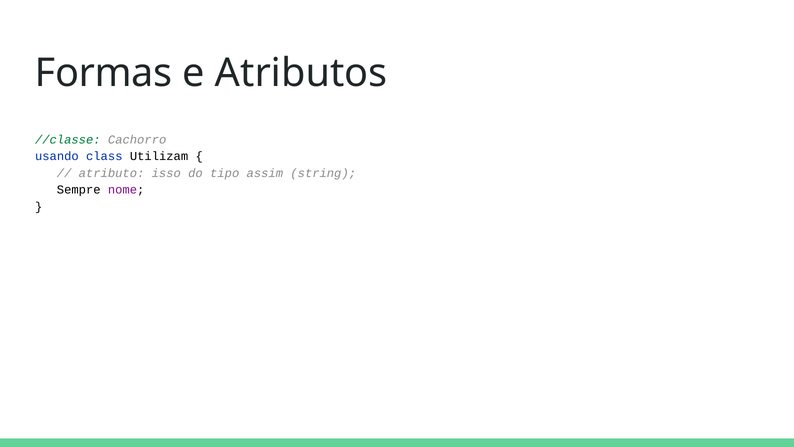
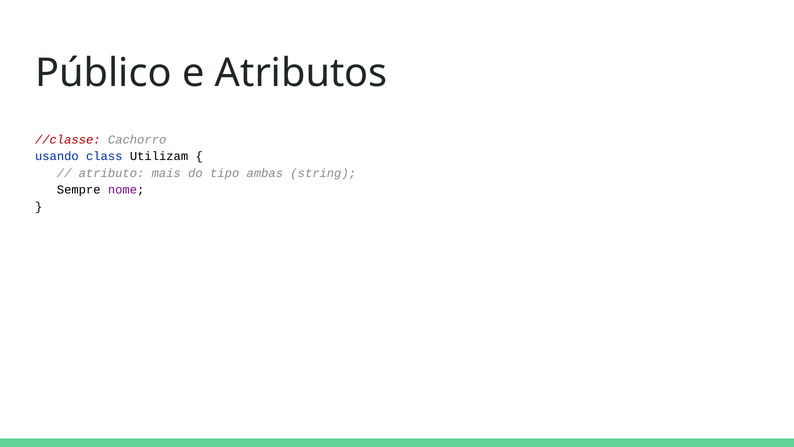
Formas: Formas -> Público (103, 73)
//classe colour: green -> red (68, 139)
isso: isso -> mais (166, 173)
assim: assim -> ambas (265, 173)
